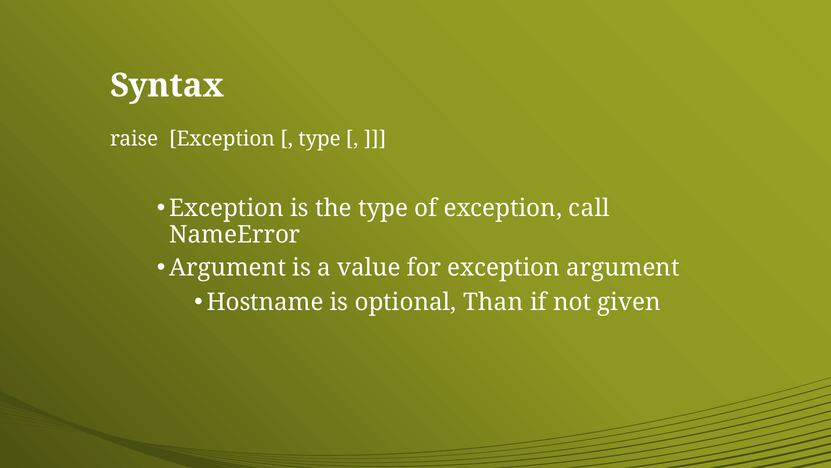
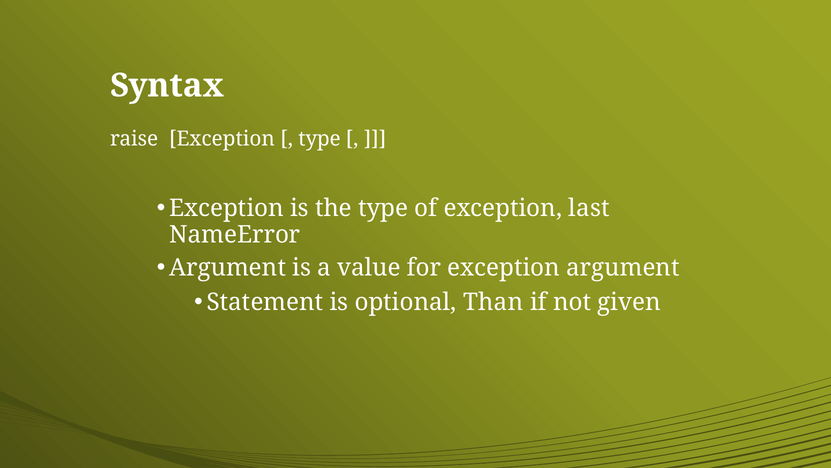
call: call -> last (589, 208)
Hostname: Hostname -> Statement (265, 302)
